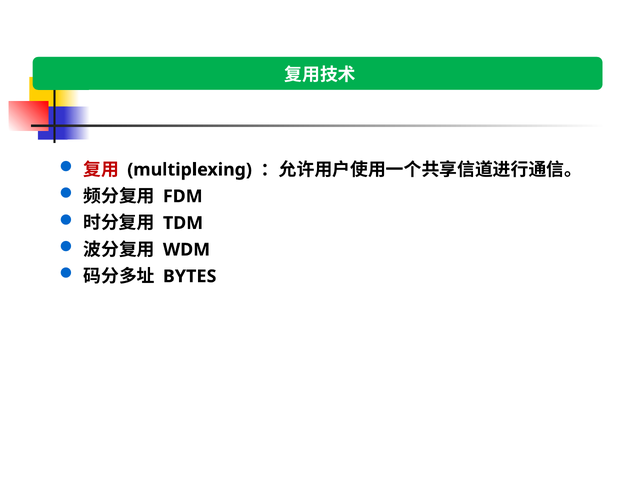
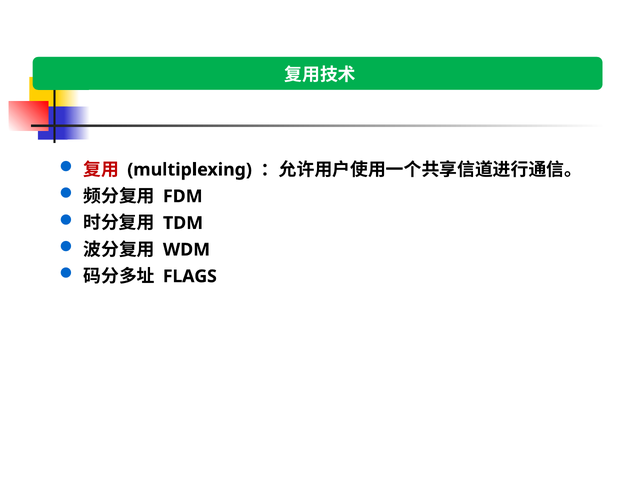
BYTES: BYTES -> FLAGS (190, 277)
